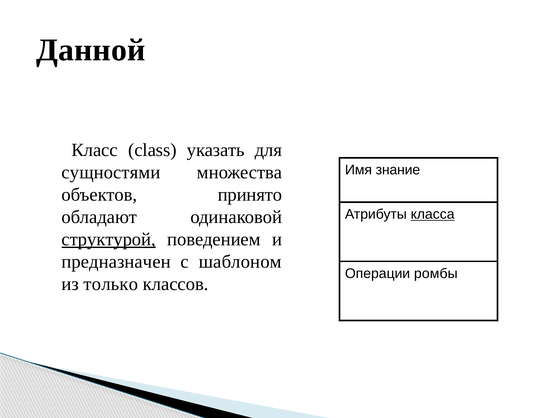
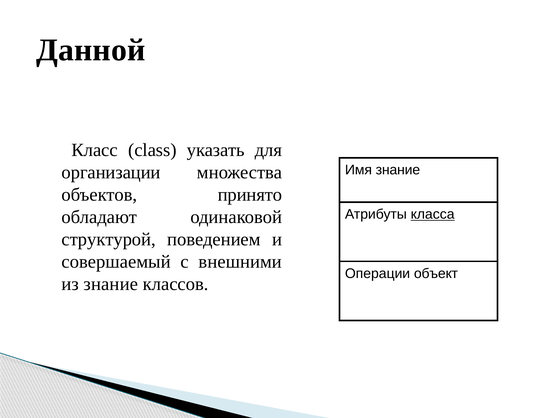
сущностями: сущностями -> организации (111, 173)
структурой underline: present -> none (109, 240)
предназначен: предназначен -> совершаемый (116, 262)
шаблоном: шаблоном -> внешними (240, 262)
ромбы: ромбы -> объект (436, 274)
из только: только -> знание (111, 284)
